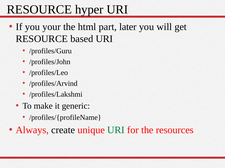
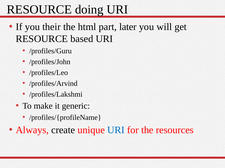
hyper: hyper -> doing (89, 9)
your: your -> their (52, 27)
URI colour: green -> blue (116, 130)
